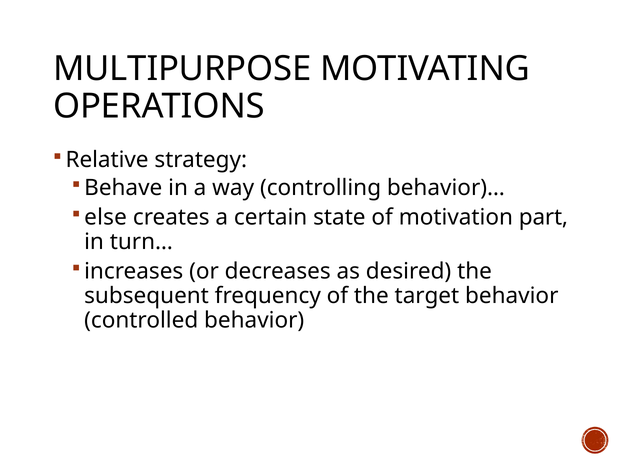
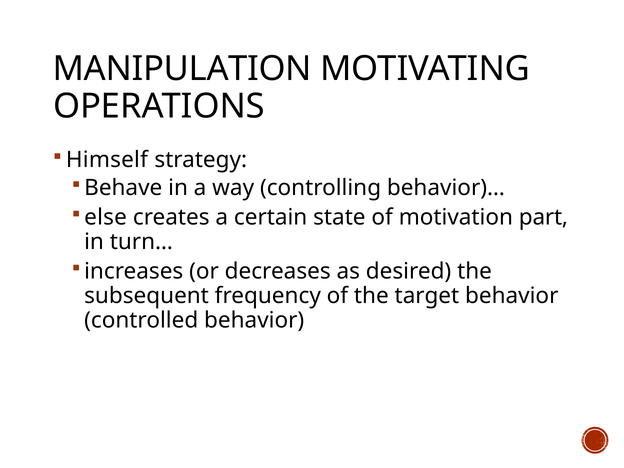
MULTIPURPOSE: MULTIPURPOSE -> MANIPULATION (182, 69)
Relative: Relative -> Himself (107, 160)
